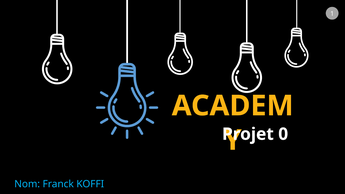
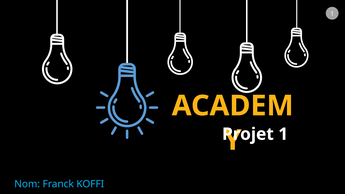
0: 0 -> 1 (283, 134)
